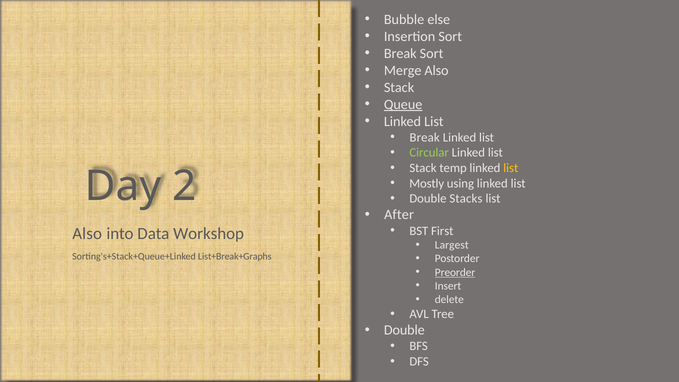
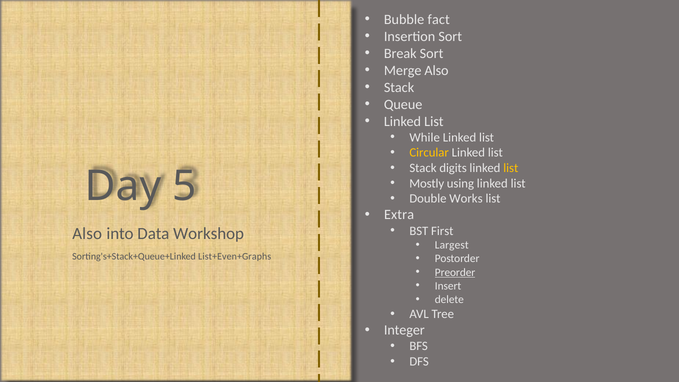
else: else -> fact (439, 20)
Queue underline: present -> none (403, 104)
Break: Break -> While (425, 137)
Circular colour: light green -> yellow (429, 153)
temp: temp -> digits (453, 168)
2: 2 -> 5 (184, 186)
Stacks: Stacks -> Works (466, 199)
After: After -> Extra (399, 215)
List+Break+Graphs: List+Break+Graphs -> List+Even+Graphs (235, 256)
Double: Double -> Integer (404, 330)
